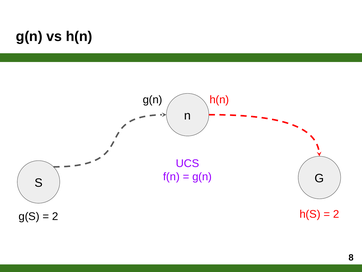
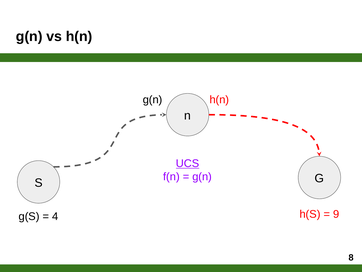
UCS underline: none -> present (188, 163)
2: 2 -> 4 (55, 216)
2: 2 -> 9 (336, 214)
